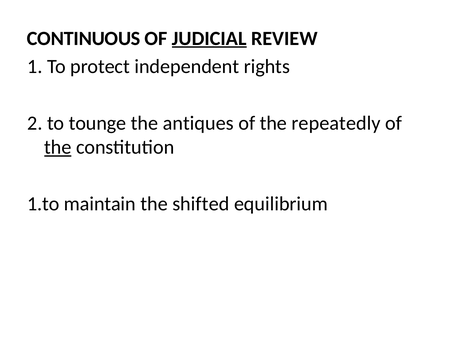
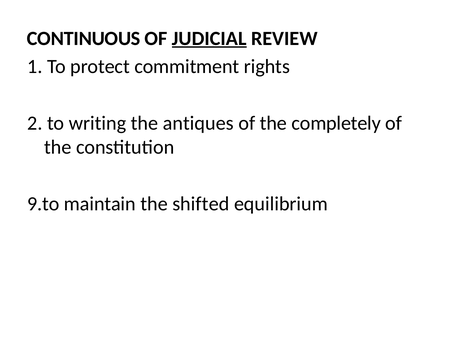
independent: independent -> commitment (187, 67)
tounge: tounge -> writing (97, 123)
repeatedly: repeatedly -> completely (336, 123)
the underline: present -> none (58, 147)
1.to: 1.to -> 9.to (43, 204)
